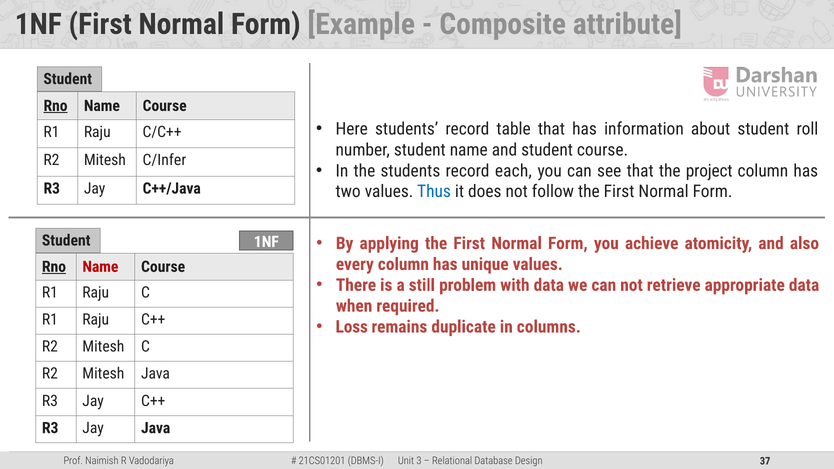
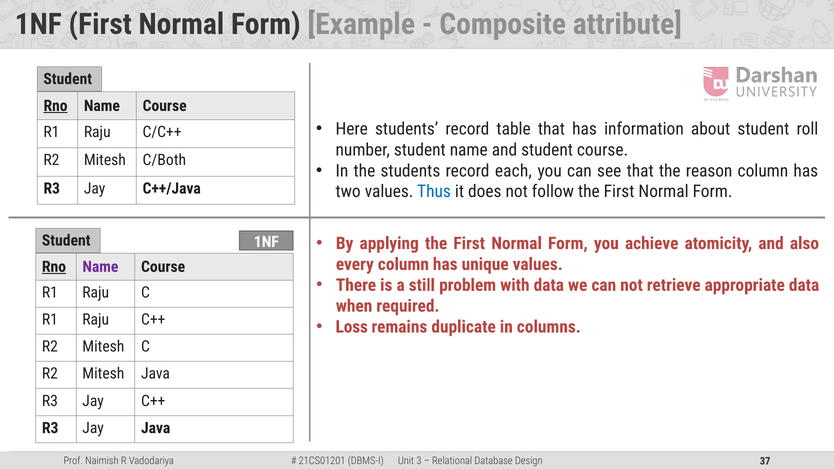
C/Infer: C/Infer -> C/Both (164, 160)
project: project -> reason (709, 171)
Name colour: red -> purple (100, 267)
